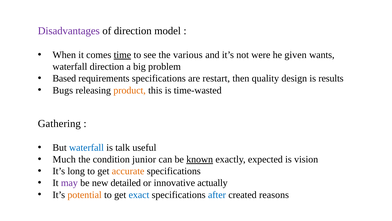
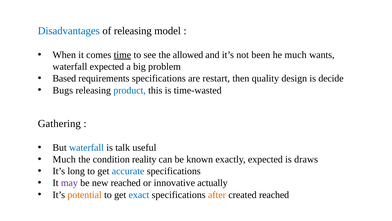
Disadvantages colour: purple -> blue (69, 31)
of direction: direction -> releasing (133, 31)
various: various -> allowed (188, 55)
were: were -> been (261, 55)
he given: given -> much (296, 55)
waterfall direction: direction -> expected (107, 67)
results: results -> decide (331, 78)
product colour: orange -> blue (130, 90)
junior: junior -> reality (144, 159)
known underline: present -> none (200, 159)
vision: vision -> draws (306, 159)
accurate colour: orange -> blue (128, 171)
new detailed: detailed -> reached (126, 183)
after colour: blue -> orange (217, 194)
created reasons: reasons -> reached (274, 194)
